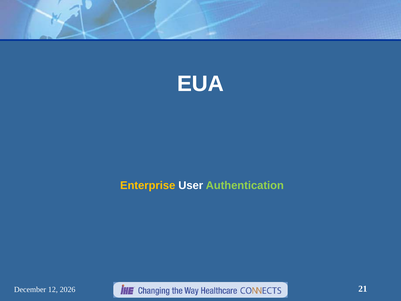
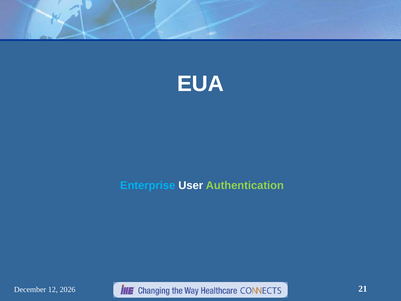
Enterprise colour: yellow -> light blue (148, 185)
